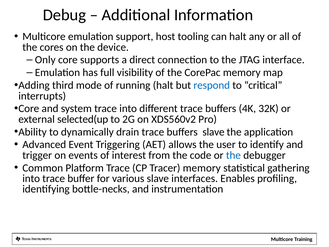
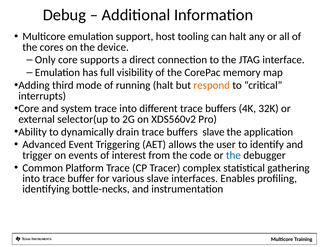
respond colour: blue -> orange (212, 85)
selected(up: selected(up -> selector(up (83, 119)
Tracer memory: memory -> complex (202, 168)
